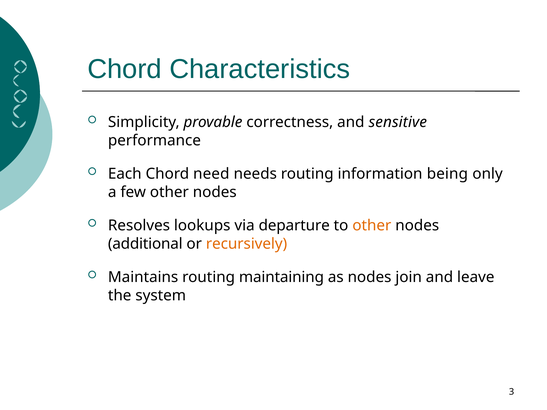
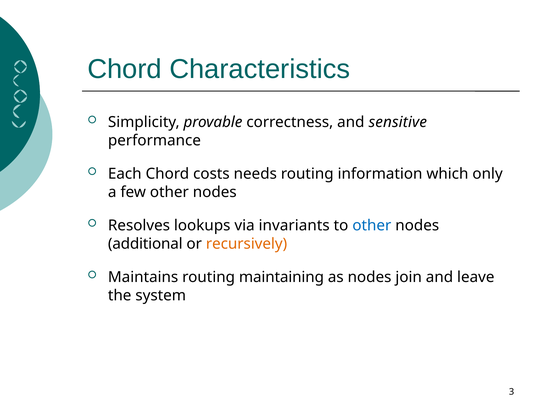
need: need -> costs (211, 174)
being: being -> which (447, 174)
departure: departure -> invariants (294, 226)
other colour: orange -> blue (372, 226)
